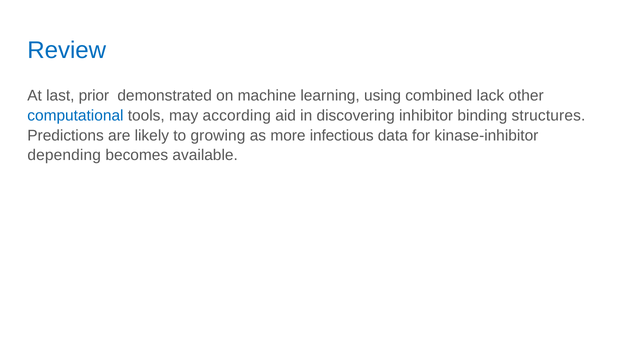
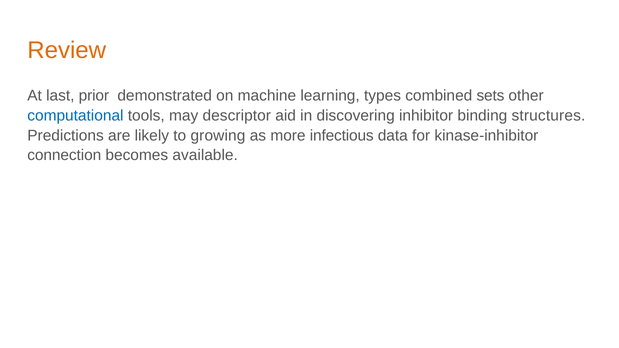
Review colour: blue -> orange (67, 50)
using: using -> types (383, 96)
lack: lack -> sets (490, 96)
according: according -> descriptor (237, 116)
depending: depending -> connection (64, 155)
